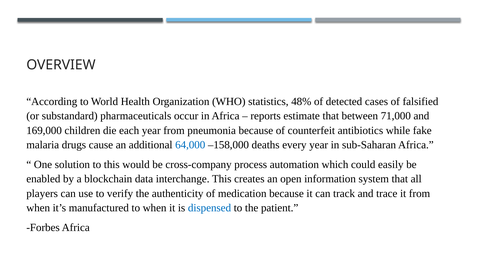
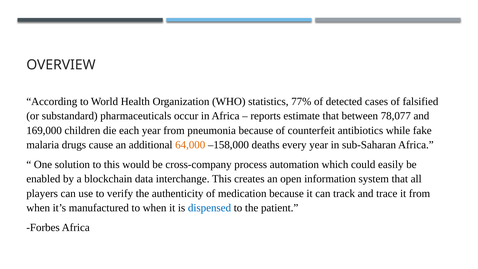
48%: 48% -> 77% (301, 101)
71,000: 71,000 -> 78,077 (396, 116)
64,000 colour: blue -> orange (190, 145)
